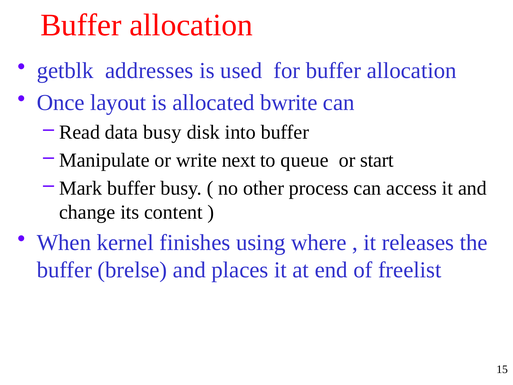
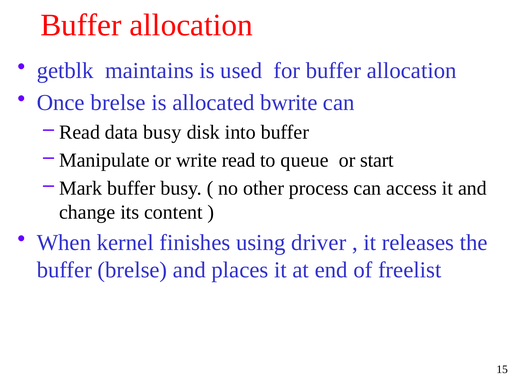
addresses: addresses -> maintains (149, 71)
Once layout: layout -> brelse (118, 103)
write next: next -> read (239, 160)
where: where -> driver (319, 242)
